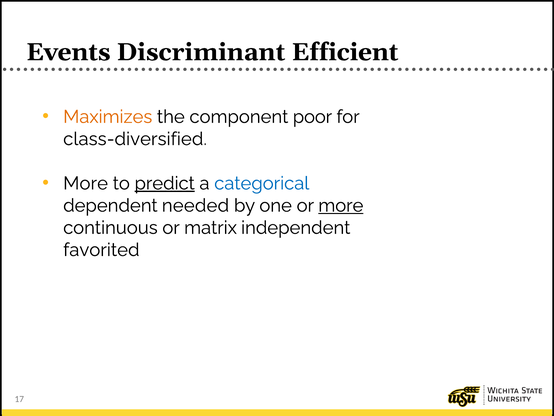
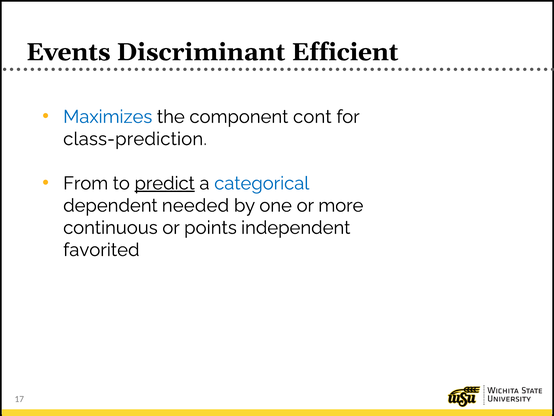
Maximizes colour: orange -> blue (108, 117)
poor: poor -> cont (312, 117)
class-diversified: class-diversified -> class-prediction (135, 139)
More: More -> From (86, 183)
more underline: present -> none (341, 205)
matrix: matrix -> points (210, 227)
